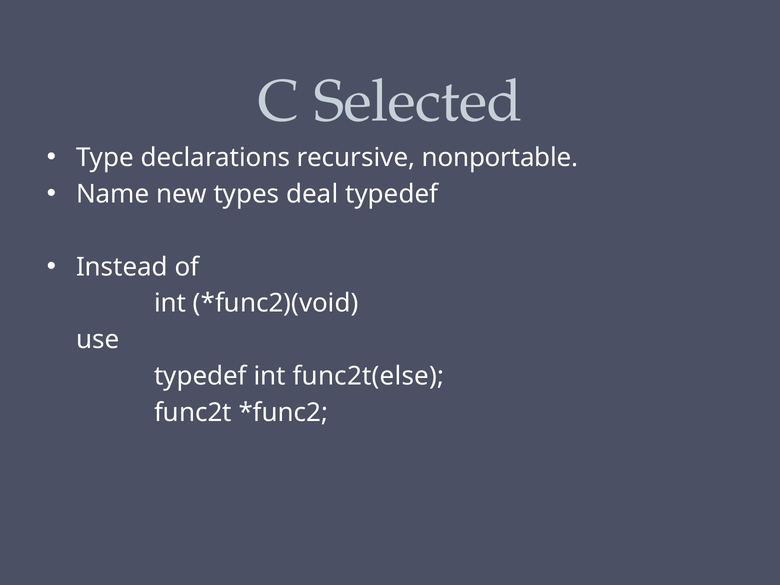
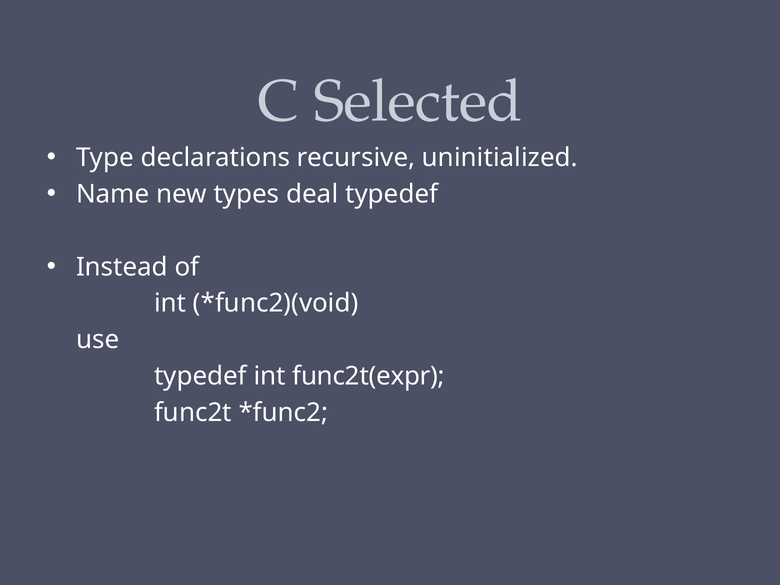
nonportable: nonportable -> uninitialized (500, 158)
func2t(else: func2t(else -> func2t(expr (369, 376)
